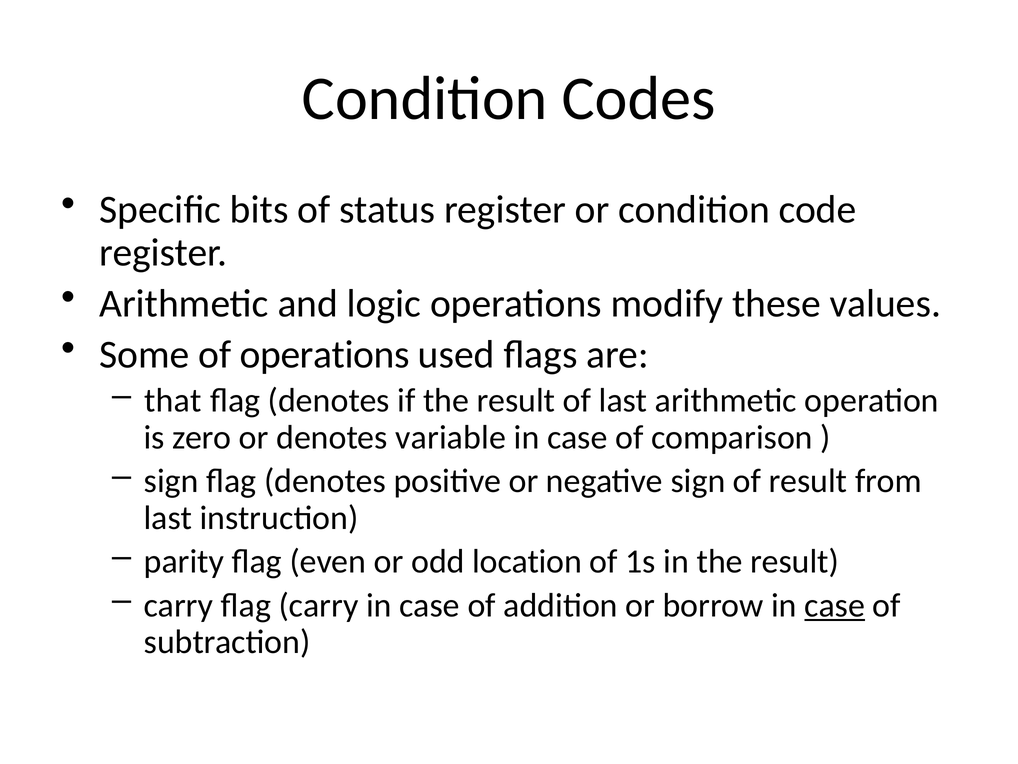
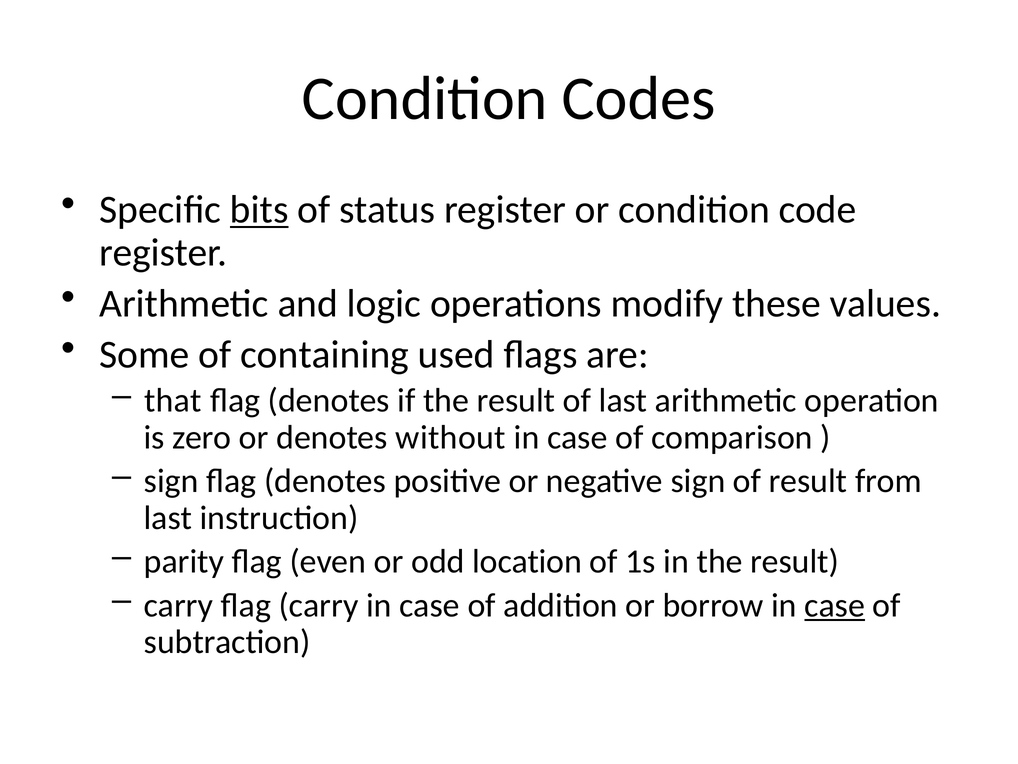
bits underline: none -> present (259, 210)
of operations: operations -> containing (325, 354)
variable: variable -> without (451, 437)
